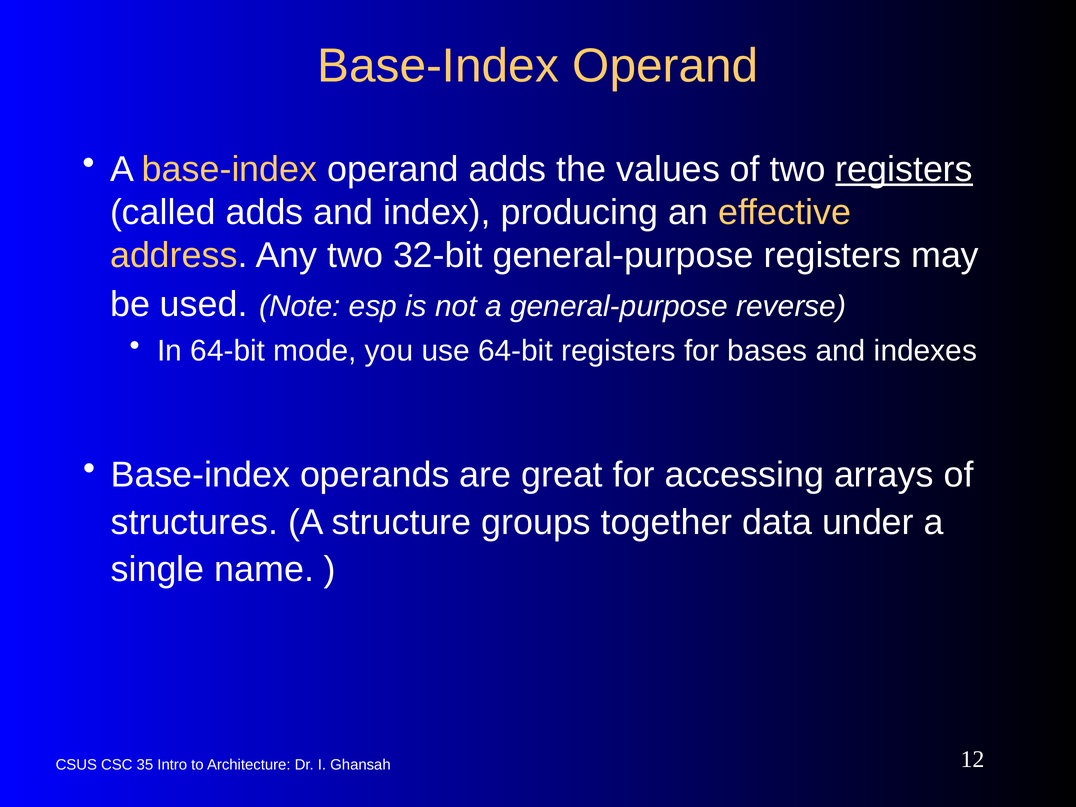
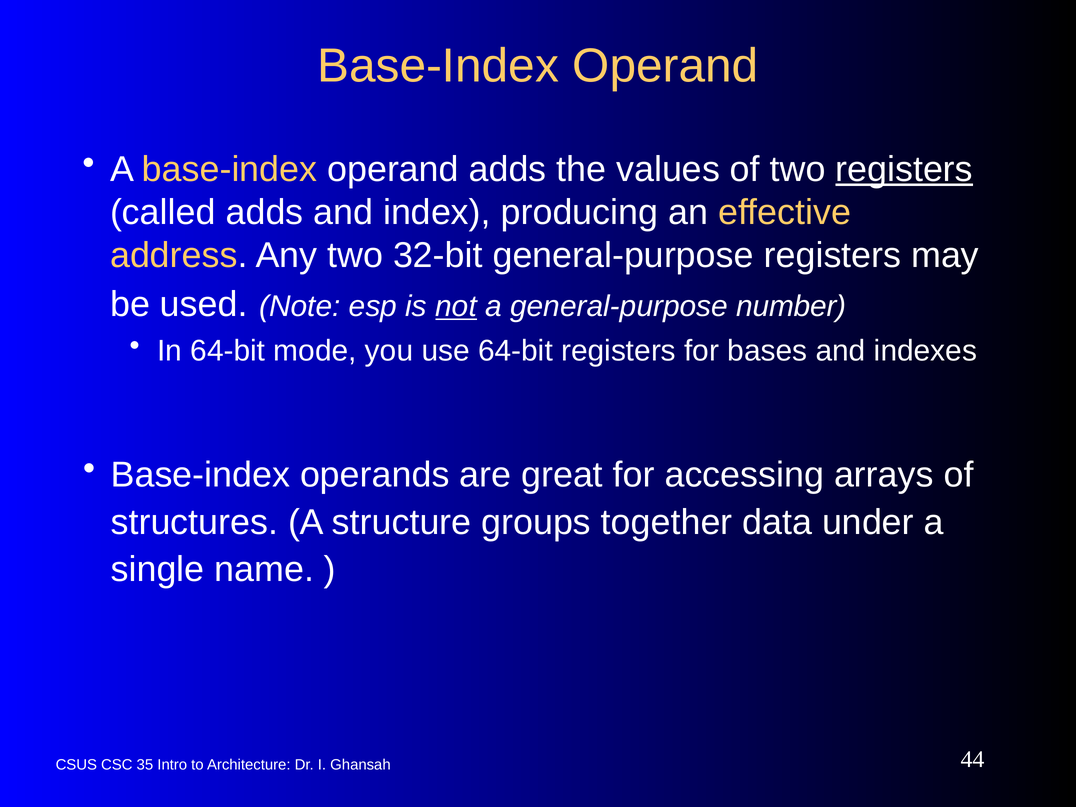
not underline: none -> present (456, 306)
reverse: reverse -> number (791, 306)
12: 12 -> 44 (973, 759)
